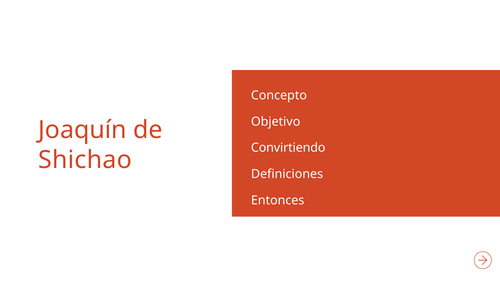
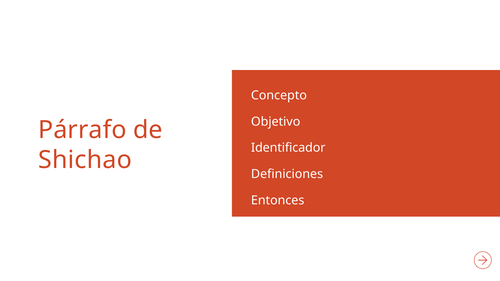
Joaquín: Joaquín -> Párrafo (82, 130)
Convirtiendo: Convirtiendo -> Identificador (288, 148)
